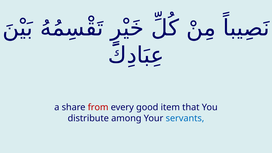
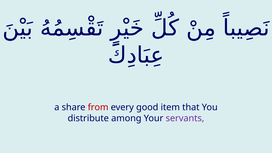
servants colour: blue -> purple (185, 118)
